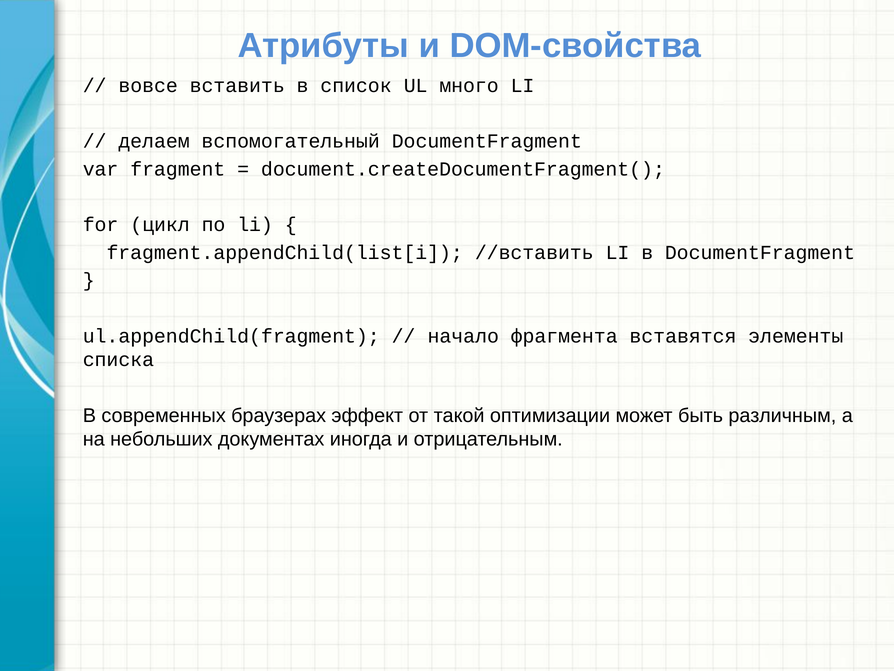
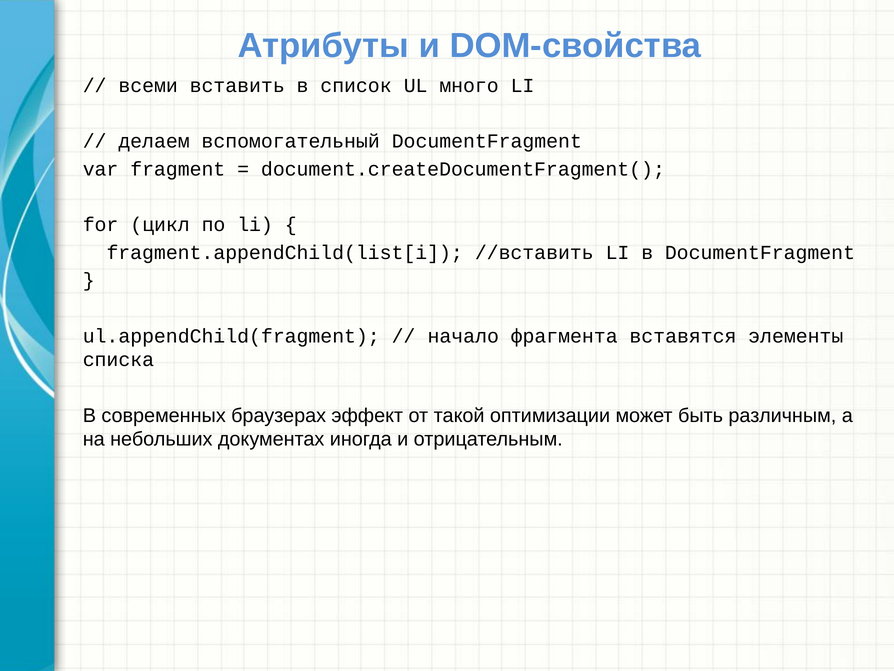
вовсе: вовсе -> всеми (148, 85)
